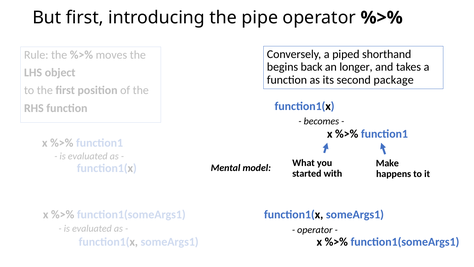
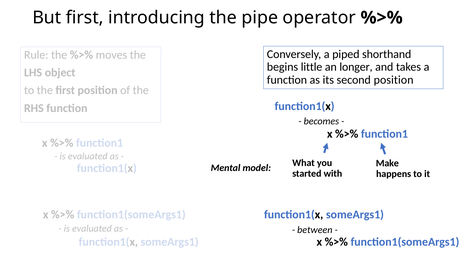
back: back -> little (312, 67)
second package: package -> position (394, 80)
operator: operator -> between (315, 230)
